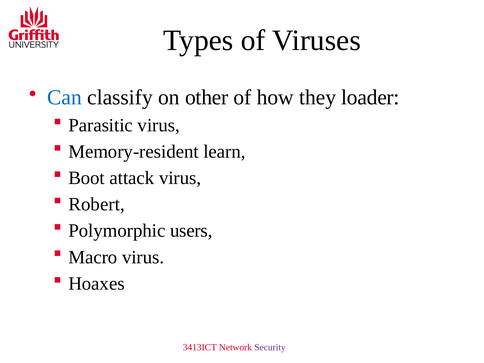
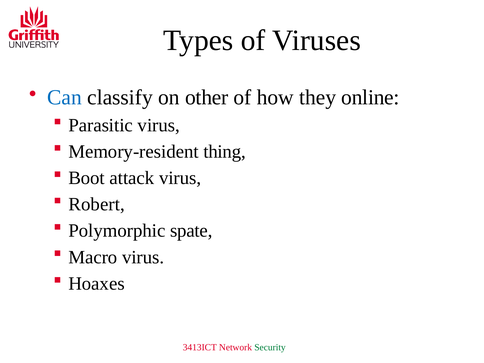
loader: loader -> online (370, 97)
learn: learn -> thing (225, 152)
users: users -> spate (191, 231)
Security colour: purple -> green (270, 348)
